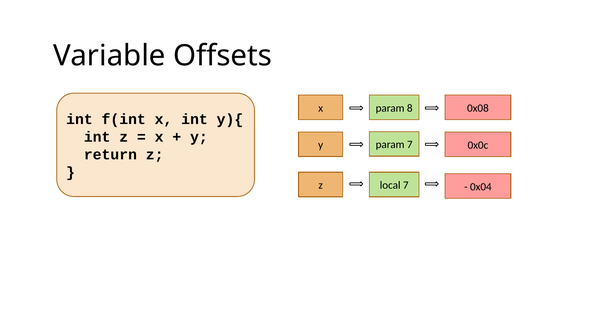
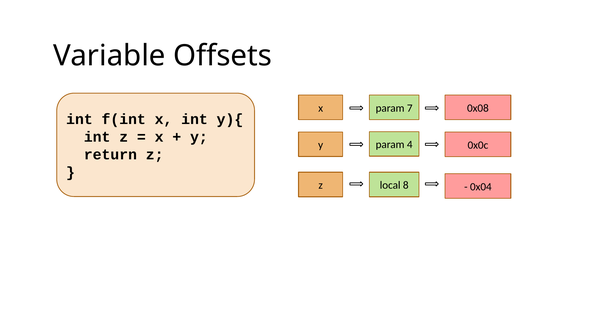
8: 8 -> 7 (410, 108)
param 7: 7 -> 4 (410, 145)
local 7: 7 -> 8 (406, 185)
